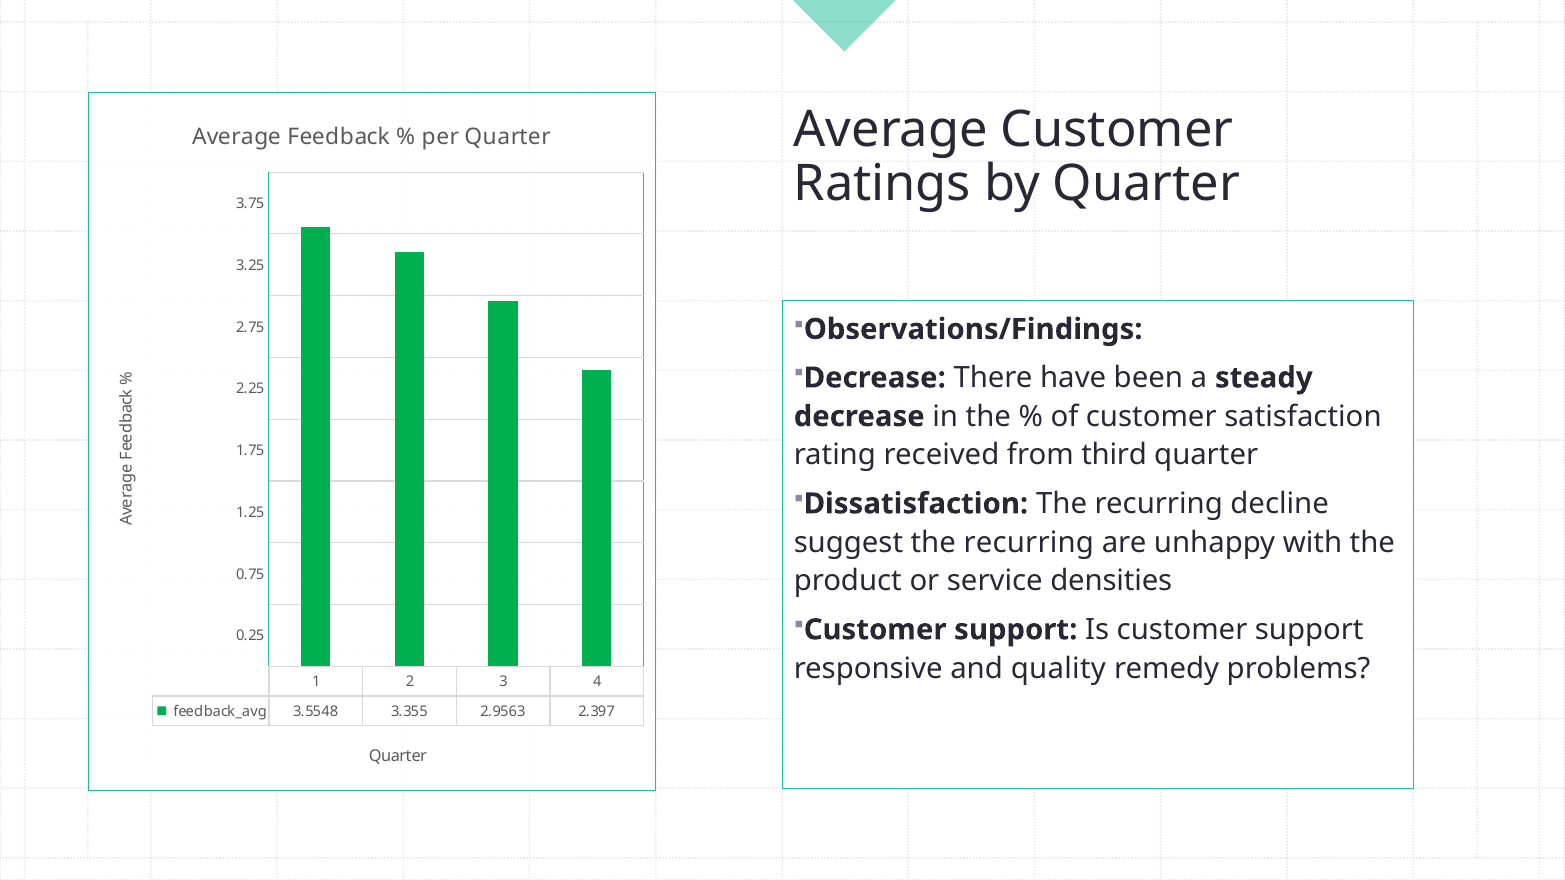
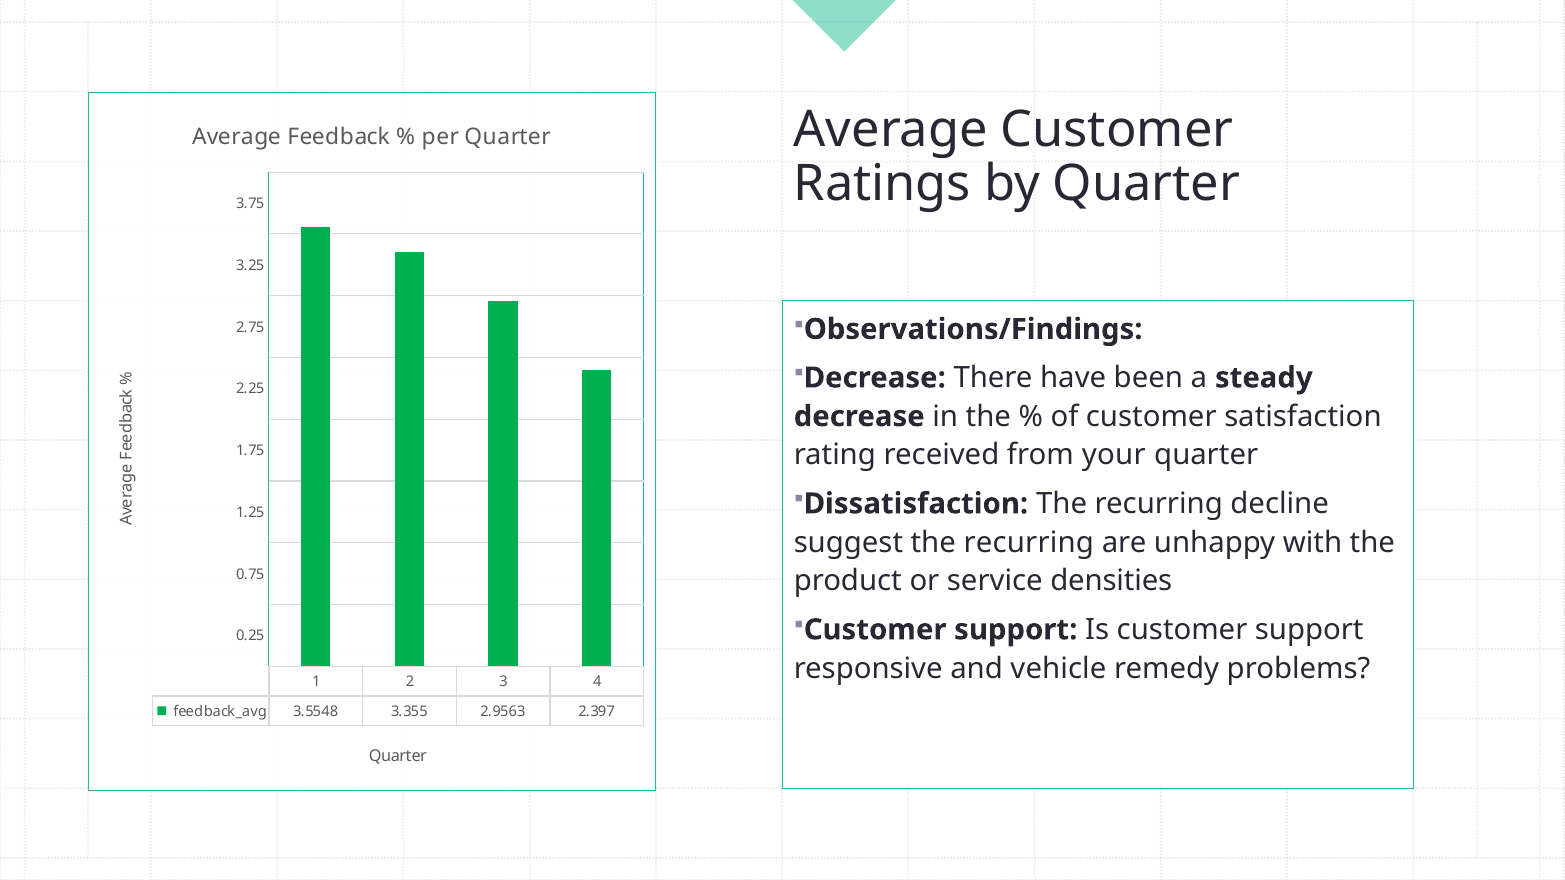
third: third -> your (1114, 455)
quality: quality -> vehicle (1058, 669)
